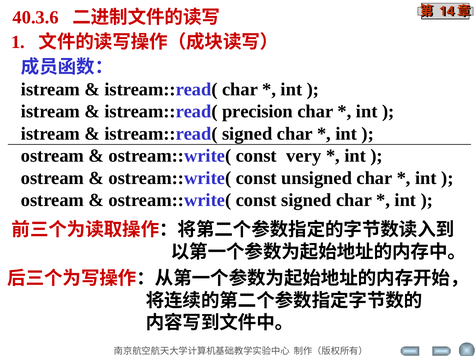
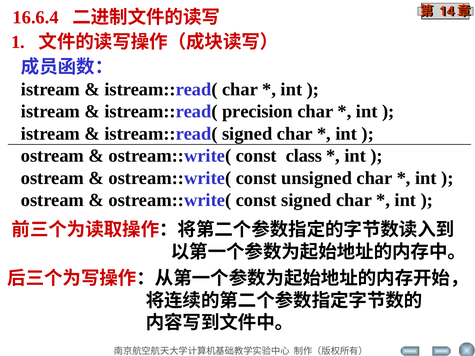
40.3.6: 40.3.6 -> 16.6.4 (36, 18)
very: very -> class (304, 156)
